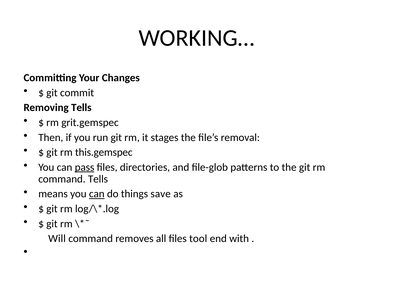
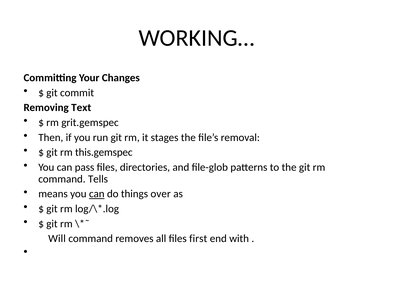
Removing Tells: Tells -> Text (81, 108)
pass underline: present -> none (85, 168)
save: save -> over (161, 194)
tool: tool -> first (198, 239)
